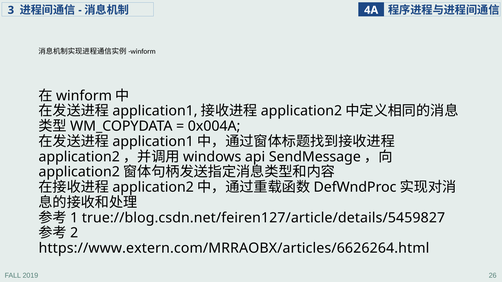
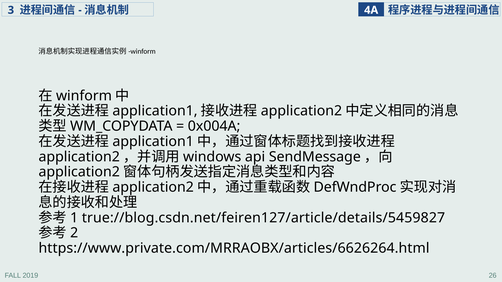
https://www.extern.com/MRRAOBX/articles/6626264.html: https://www.extern.com/MRRAOBX/articles/6626264.html -> https://www.private.com/MRRAOBX/articles/6626264.html (234, 249)
